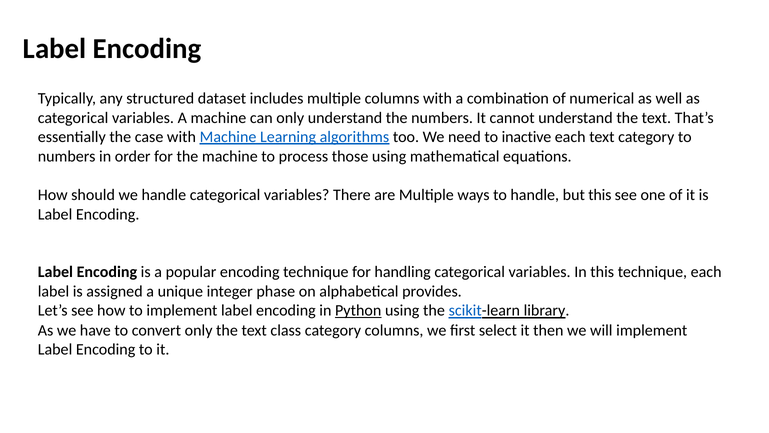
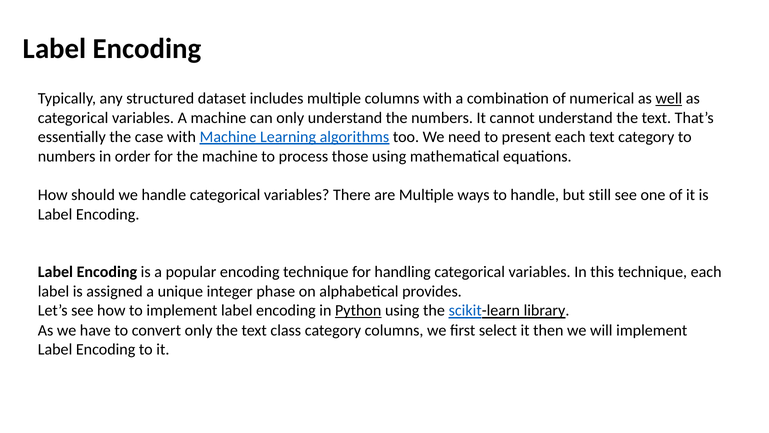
well underline: none -> present (669, 98)
inactive: inactive -> present (526, 137)
but this: this -> still (600, 195)
